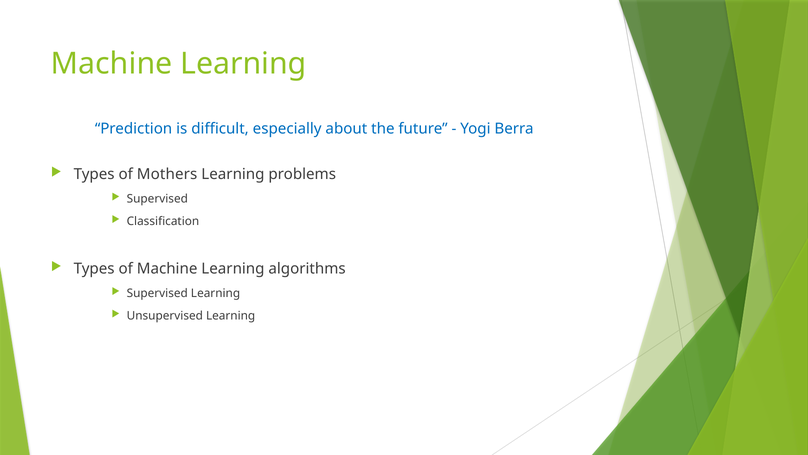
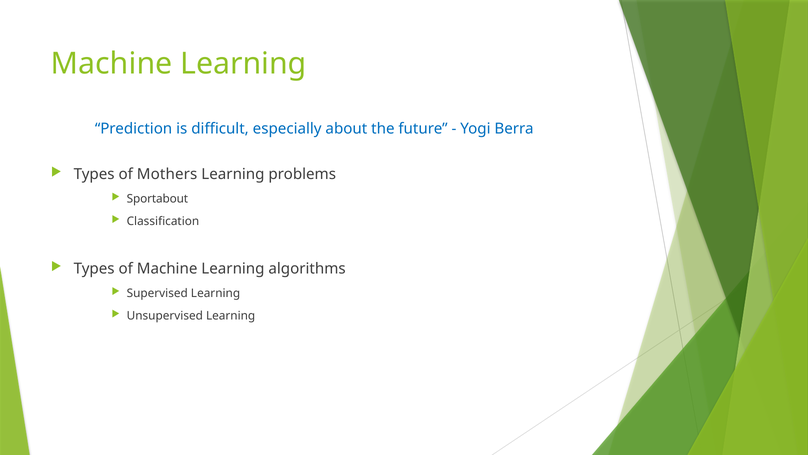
Supervised: Supervised -> Sportabout (157, 199)
